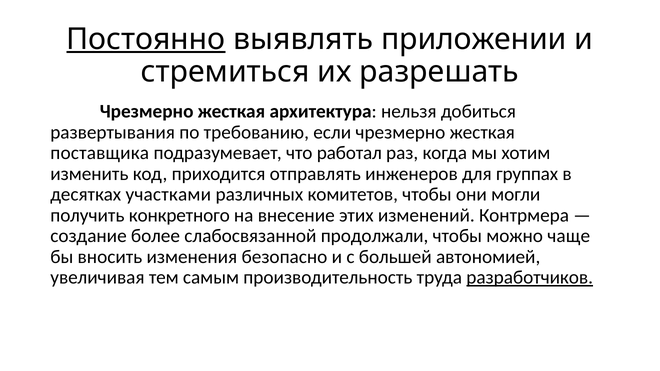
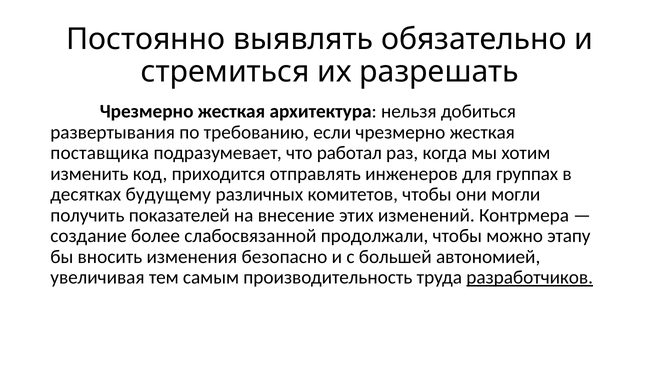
Постоянно underline: present -> none (146, 39)
приложении: приложении -> обязательно (474, 39)
участками: участками -> будущему (168, 195)
конкретного: конкретного -> показателей (179, 215)
чаще: чаще -> этапу (569, 236)
